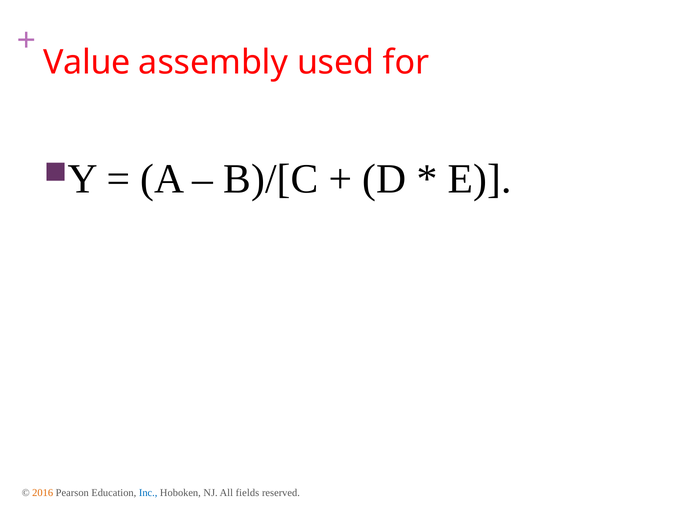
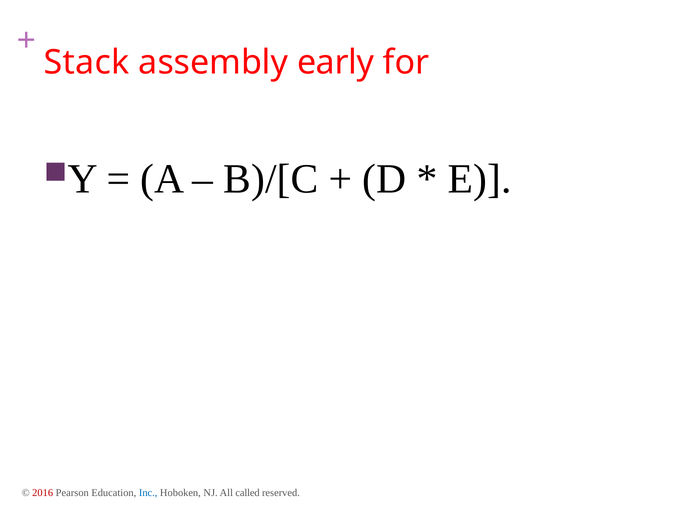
Value: Value -> Stack (87, 62)
used: used -> early (336, 62)
2016 colour: orange -> red (43, 493)
fields: fields -> called (248, 493)
